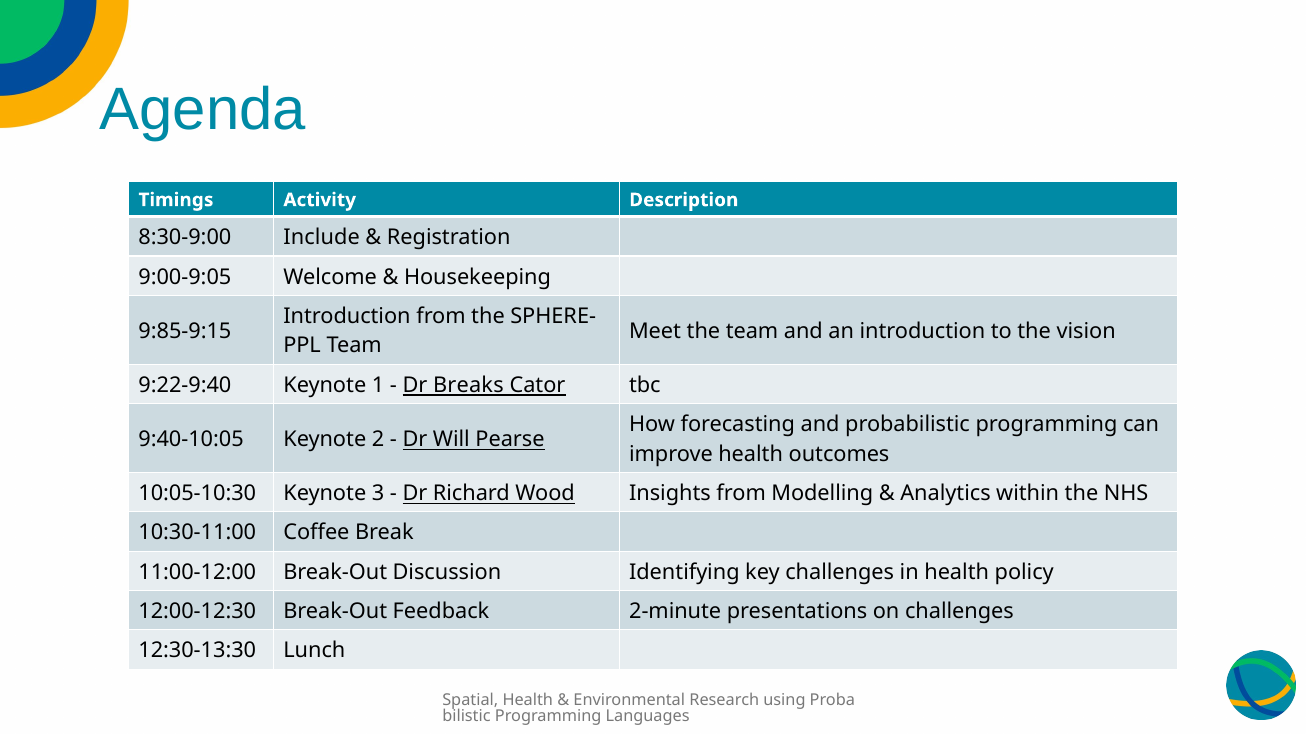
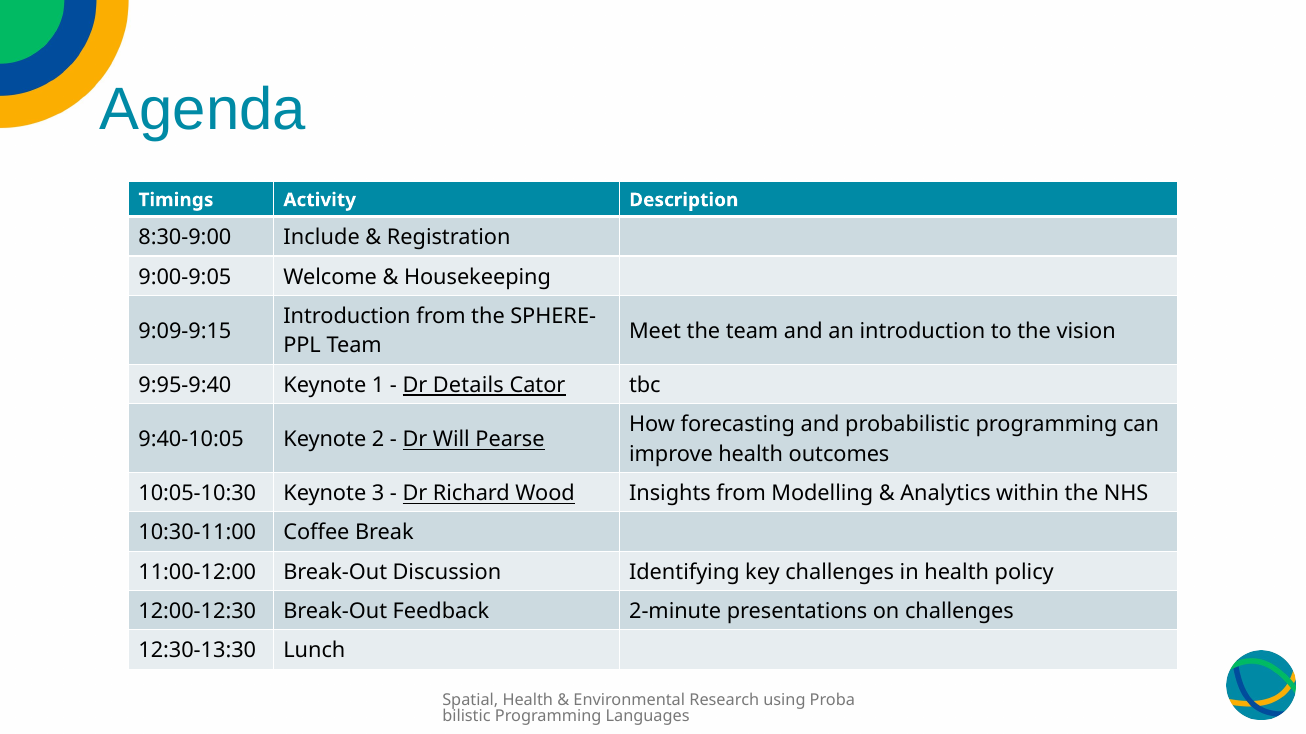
9:85-9:15: 9:85-9:15 -> 9:09-9:15 (185, 331)
9:22-9:40: 9:22-9:40 -> 9:95-9:40 (185, 385)
Breaks: Breaks -> Details (468, 385)
